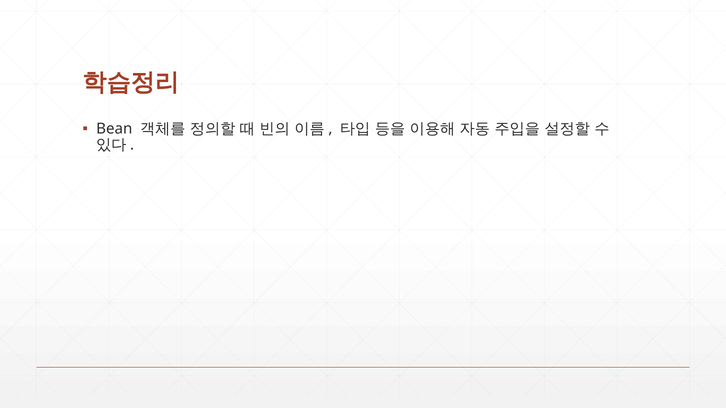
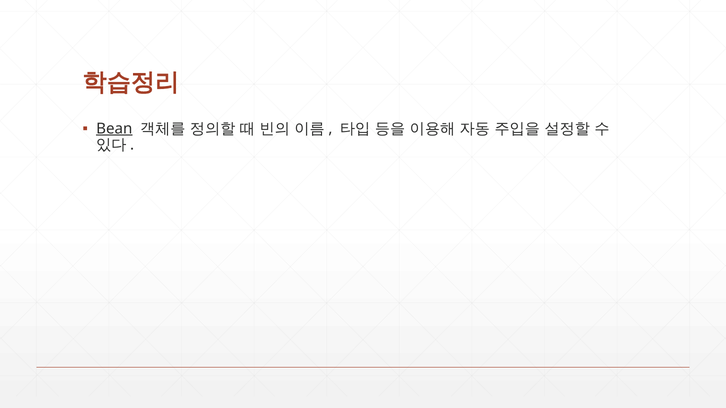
Bean underline: none -> present (114, 129)
